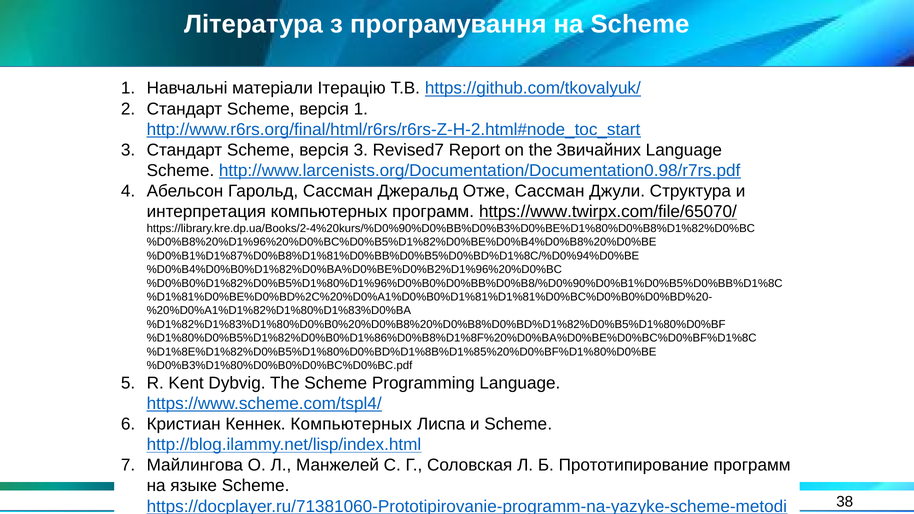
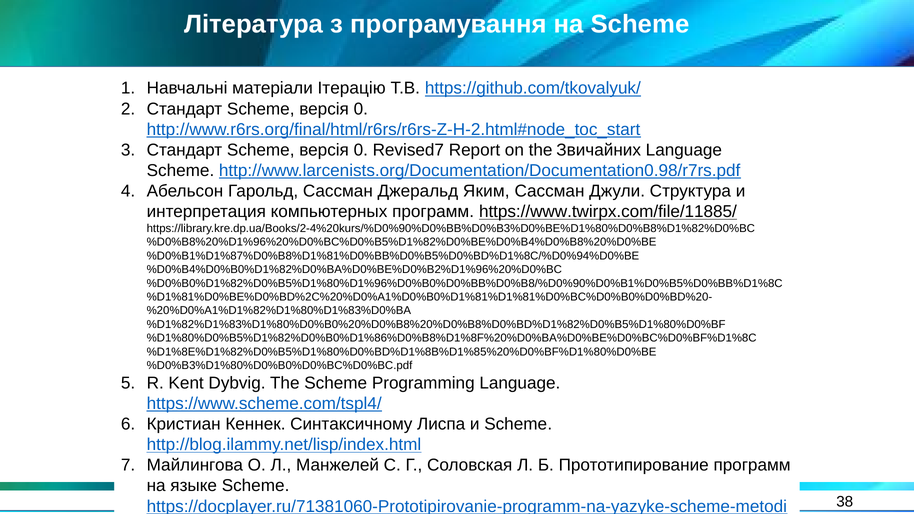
1: 1 -> 0 (361, 109)
3: 3 -> 0 (361, 150)
Отже: Отже -> Яким (486, 191)
https://www.twirpx.com/file/65070/: https://www.twirpx.com/file/65070/ -> https://www.twirpx.com/file/11885/ (608, 212)
Кеннек Компьютерных: Компьютерных -> Синтаксичному (351, 424)
